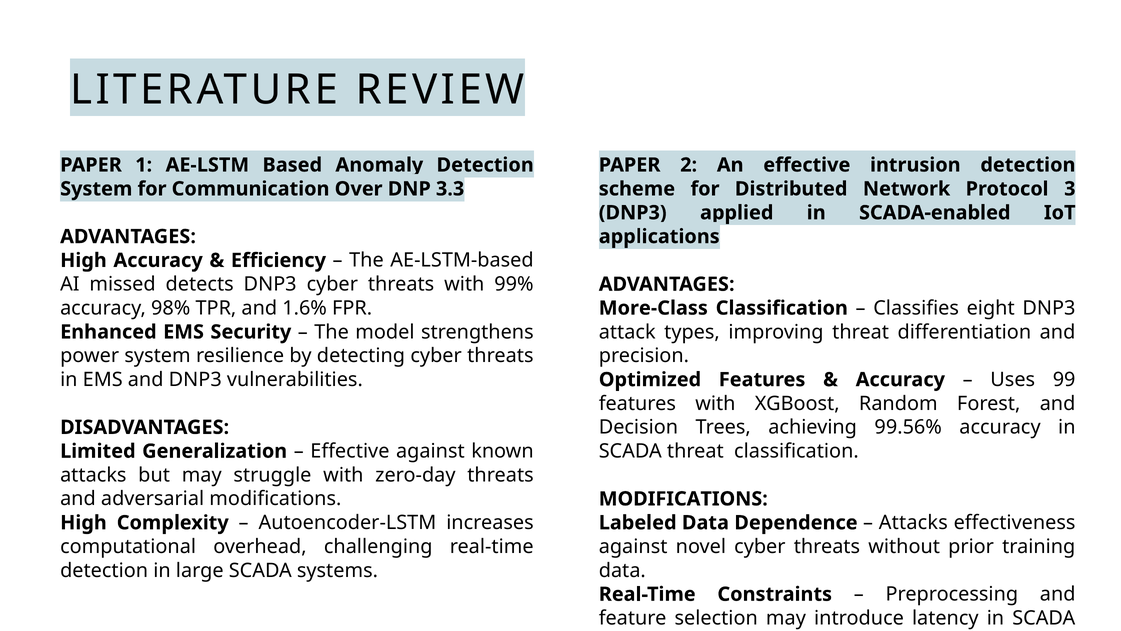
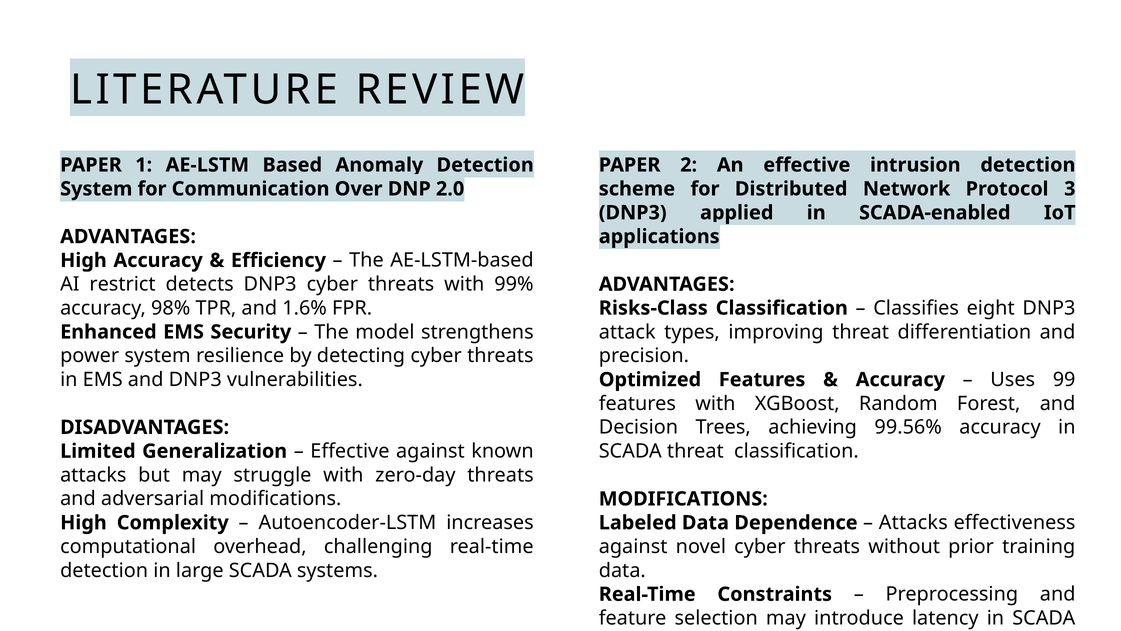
3.3: 3.3 -> 2.0 (450, 189)
missed: missed -> restrict (123, 284)
More-Class: More-Class -> Risks-Class (653, 308)
